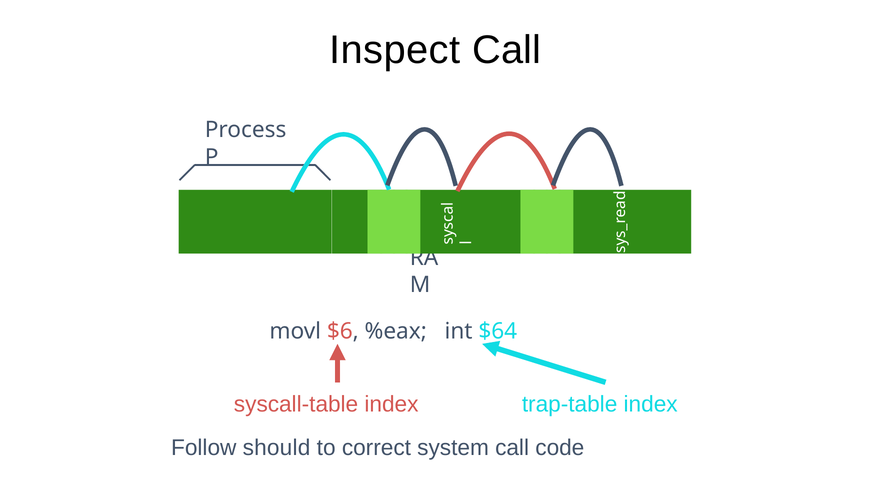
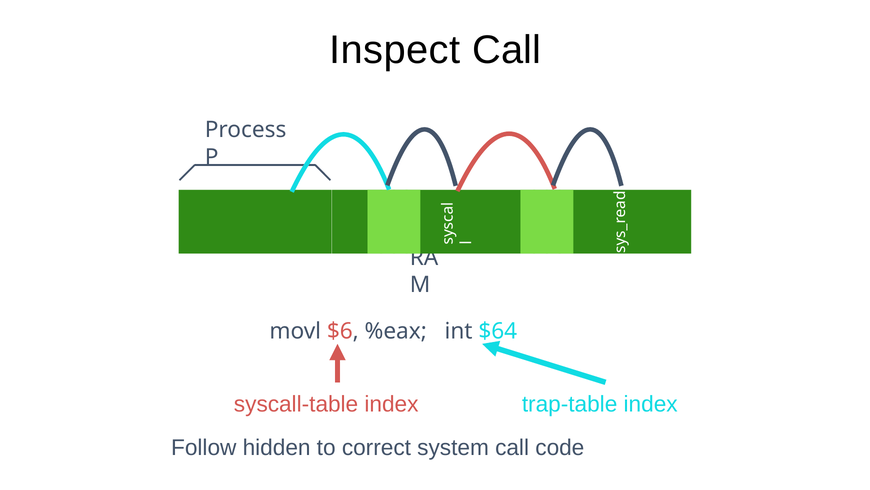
should: should -> hidden (277, 447)
